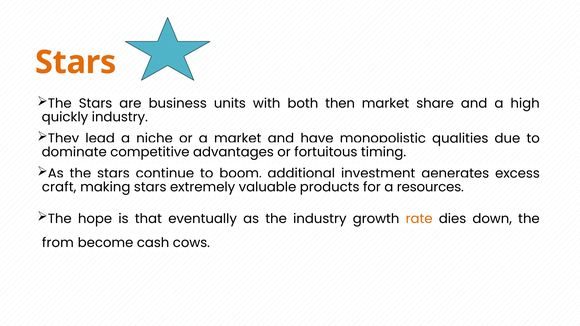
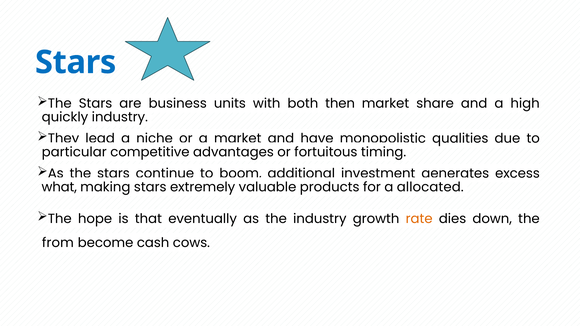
Stars colour: orange -> blue (76, 62)
dominate: dominate -> particular (74, 152)
craft: craft -> what (59, 187)
resources: resources -> allocated (430, 187)
